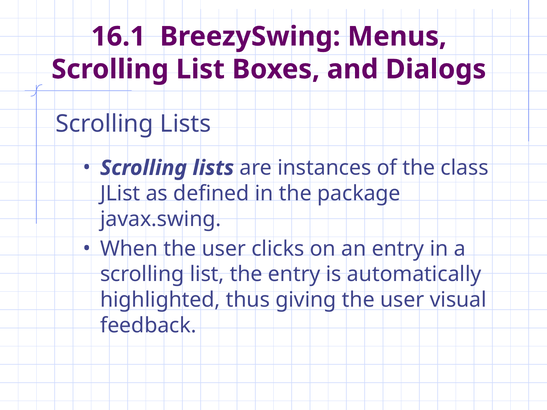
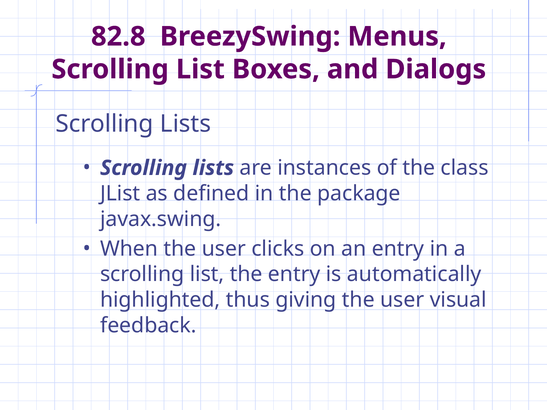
16.1: 16.1 -> 82.8 (118, 37)
